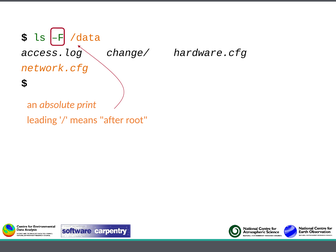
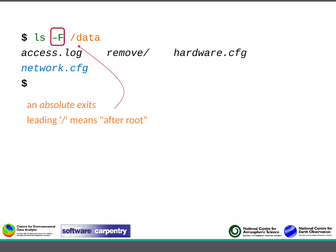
change/: change/ -> remove/ (128, 53)
network.cfg colour: orange -> blue (55, 68)
print: print -> exits (86, 105)
